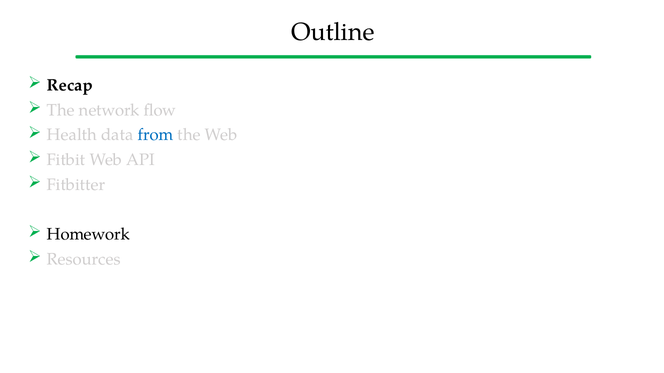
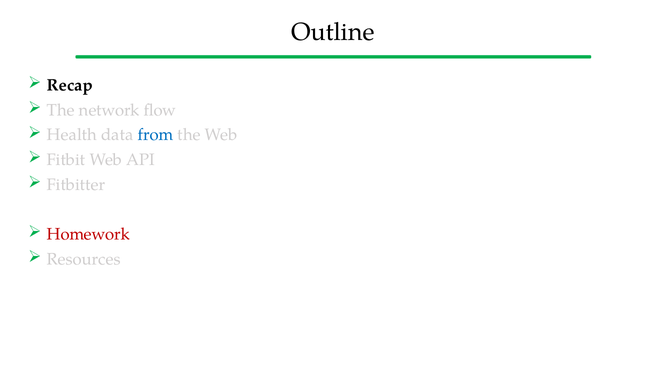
Homework colour: black -> red (88, 235)
